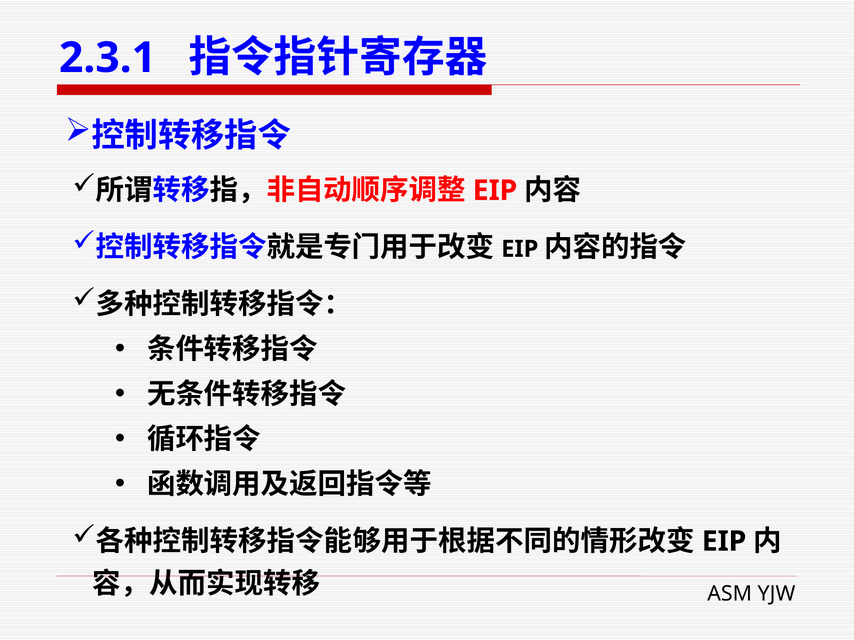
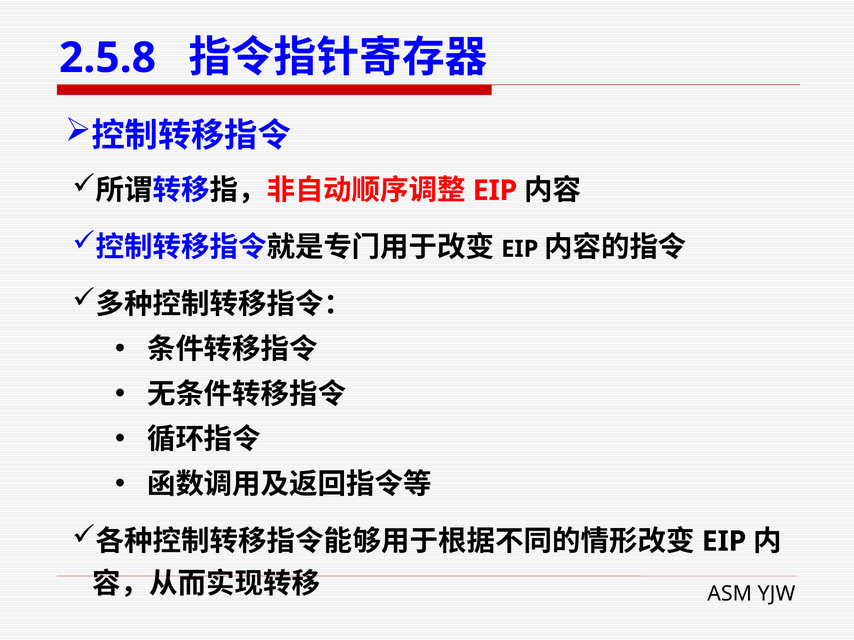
2.3.1: 2.3.1 -> 2.5.8 (108, 58)
